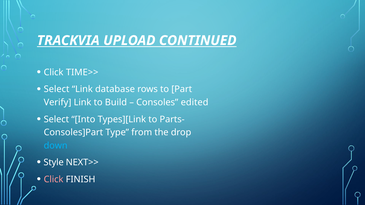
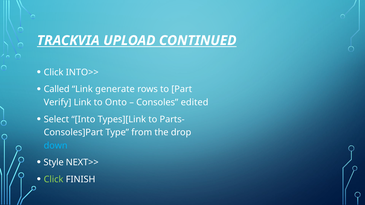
TIME>>: TIME>> -> INTO>> (82, 72)
Select: Select -> Called (57, 89)
database: database -> generate (115, 89)
Build: Build -> Onto (116, 102)
Click colour: pink -> light green (54, 180)
